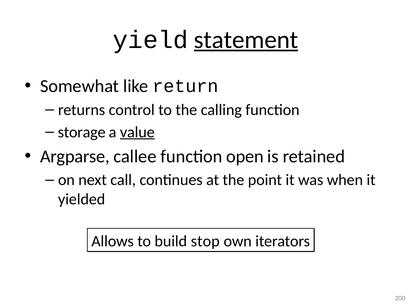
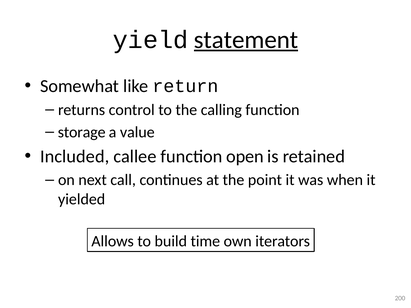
value underline: present -> none (137, 132)
Argparse: Argparse -> Included (75, 157)
stop: stop -> time (205, 241)
